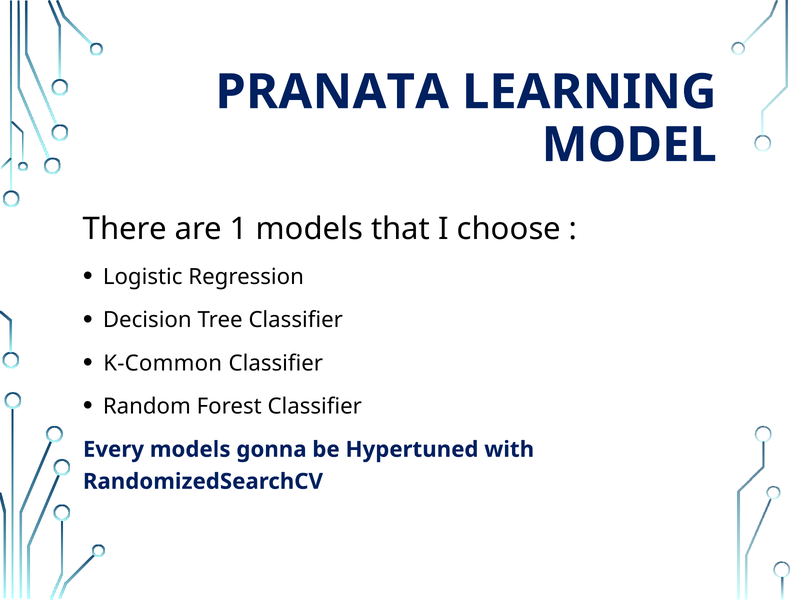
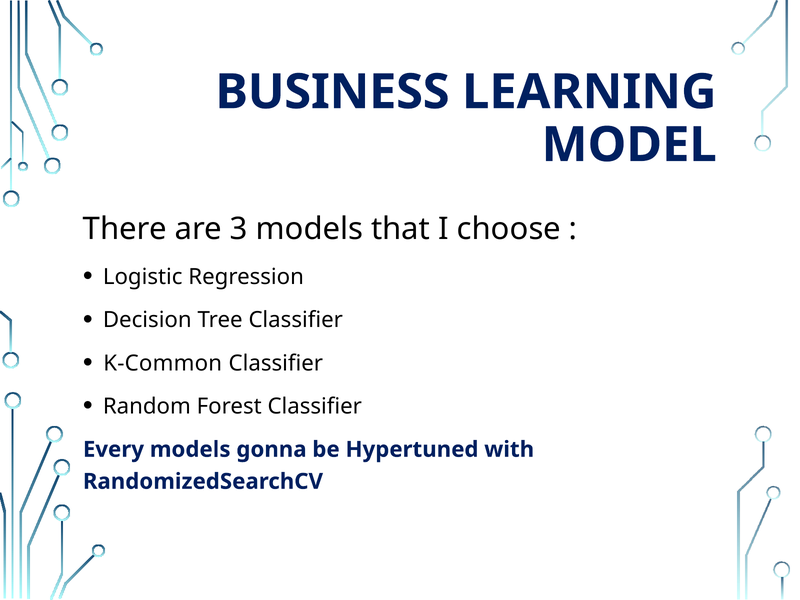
PRANATA: PRANATA -> BUSINESS (333, 92)
1: 1 -> 3 (239, 229)
